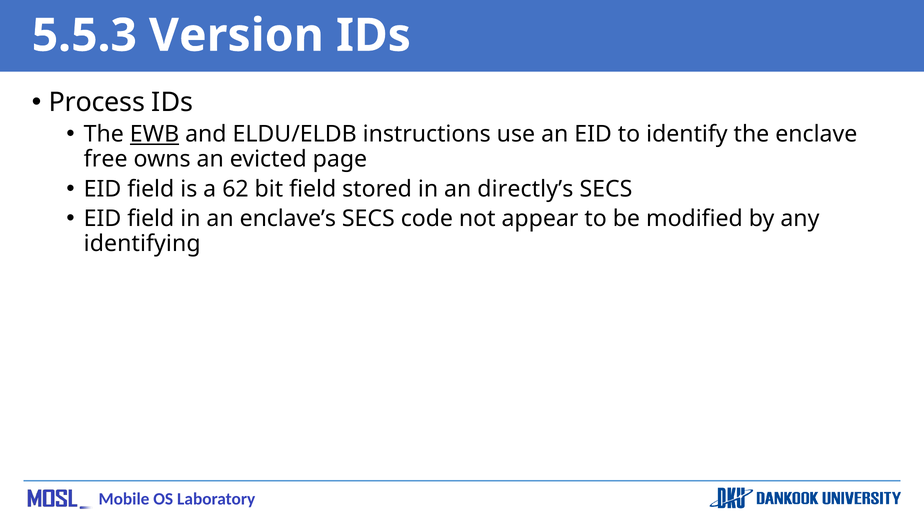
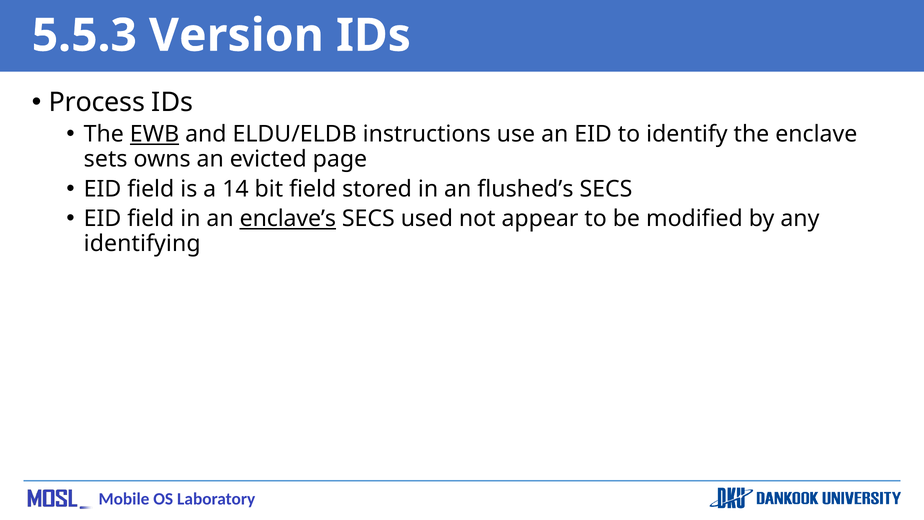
free: free -> sets (106, 159)
62: 62 -> 14 (235, 189)
directly’s: directly’s -> flushed’s (525, 189)
enclave’s underline: none -> present (288, 219)
code: code -> used (427, 219)
